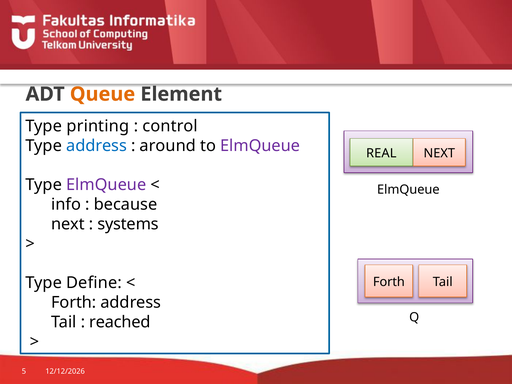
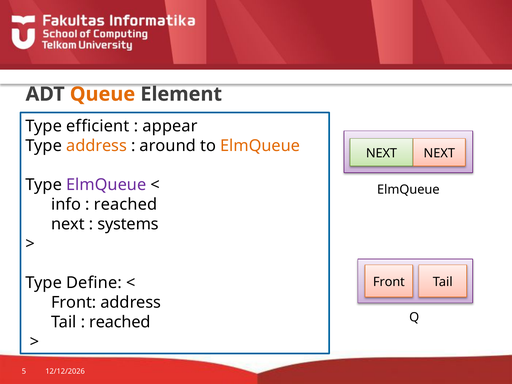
printing: printing -> efficient (98, 126)
control: control -> appear (170, 126)
address colour: blue -> orange (97, 146)
ElmQueue colour: purple -> orange (260, 146)
REAL: REAL -> NEXT (381, 153)
because: because -> reached (125, 204)
Forth: Forth -> Front (389, 282)
Forth: Forth -> Front (74, 303)
